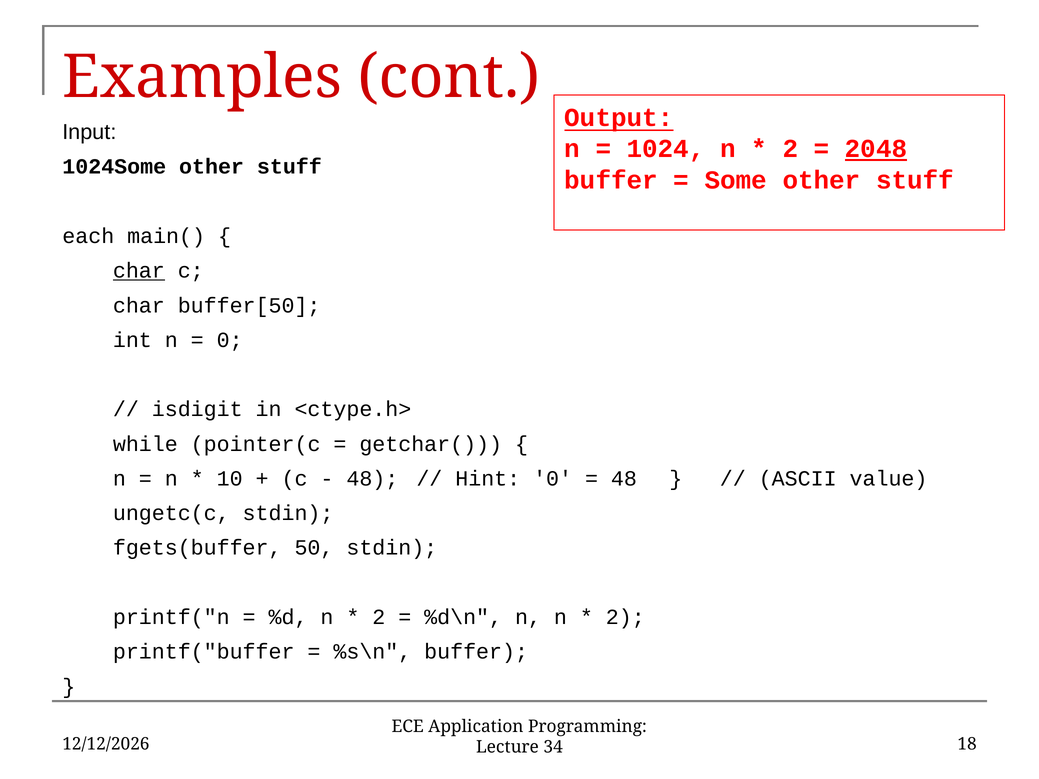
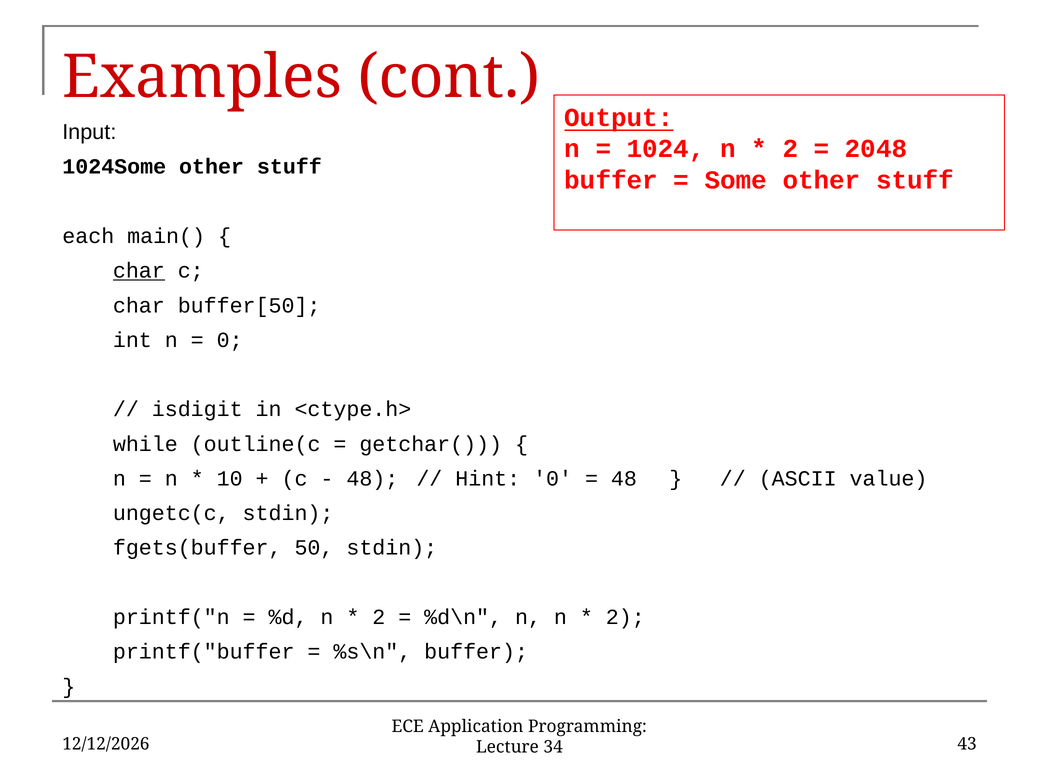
2048 underline: present -> none (876, 149)
pointer(c: pointer(c -> outline(c (256, 444)
18: 18 -> 43 (967, 744)
